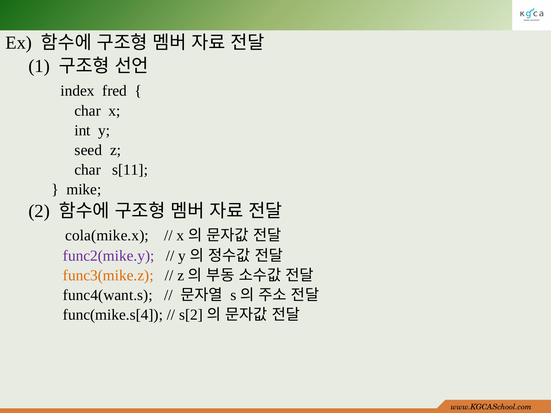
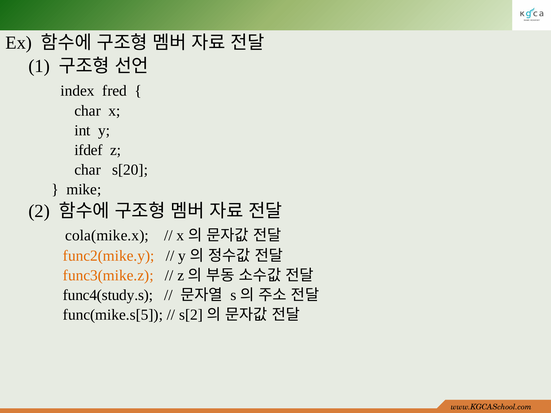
seed: seed -> ifdef (89, 150)
s[11: s[11 -> s[20 (130, 170)
func2(mike.y colour: purple -> orange (109, 256)
func4(want.s: func4(want.s -> func4(study.s (108, 295)
func(mike.s[4: func(mike.s[4 -> func(mike.s[5 (113, 315)
